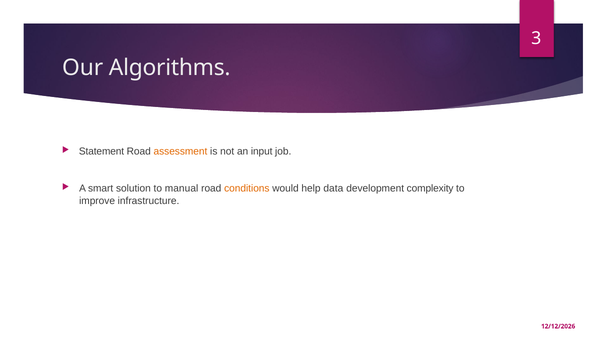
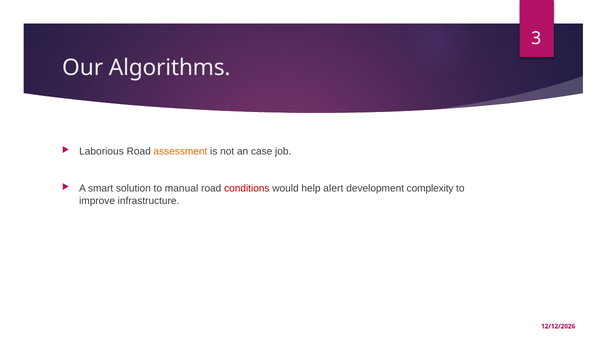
Statement: Statement -> Laborious (101, 151)
input: input -> case (262, 151)
conditions colour: orange -> red (247, 188)
data: data -> alert (333, 188)
